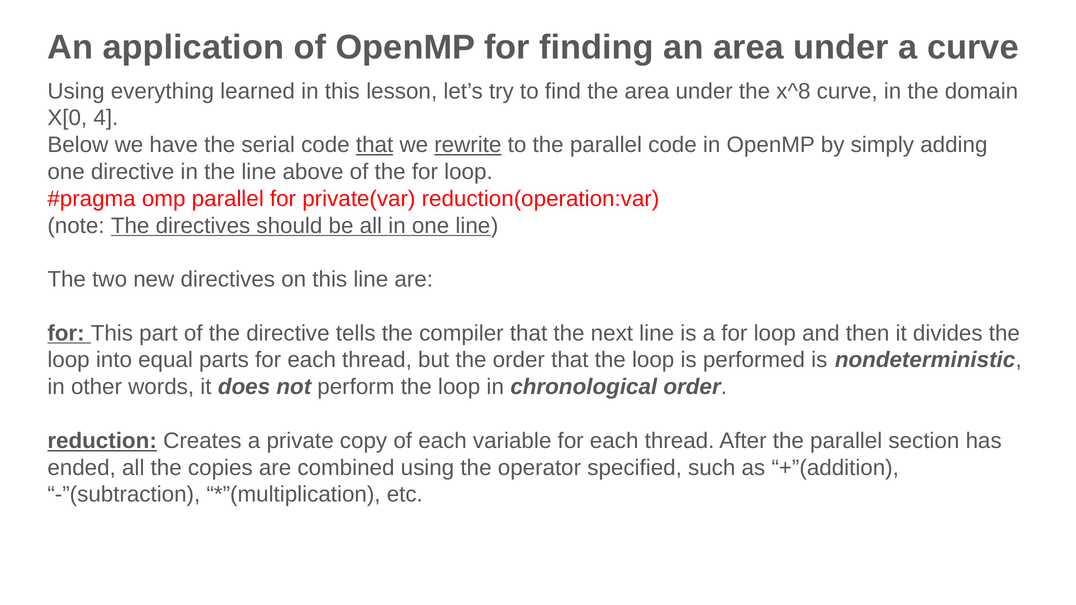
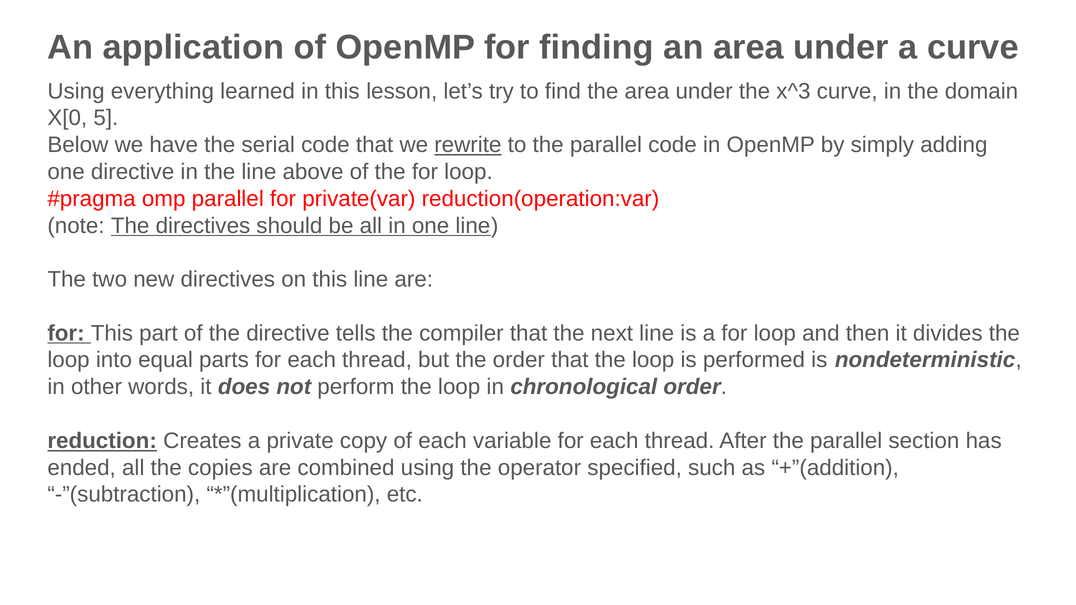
x^8: x^8 -> x^3 (793, 91)
4: 4 -> 5 (106, 118)
that underline: present -> none (375, 145)
